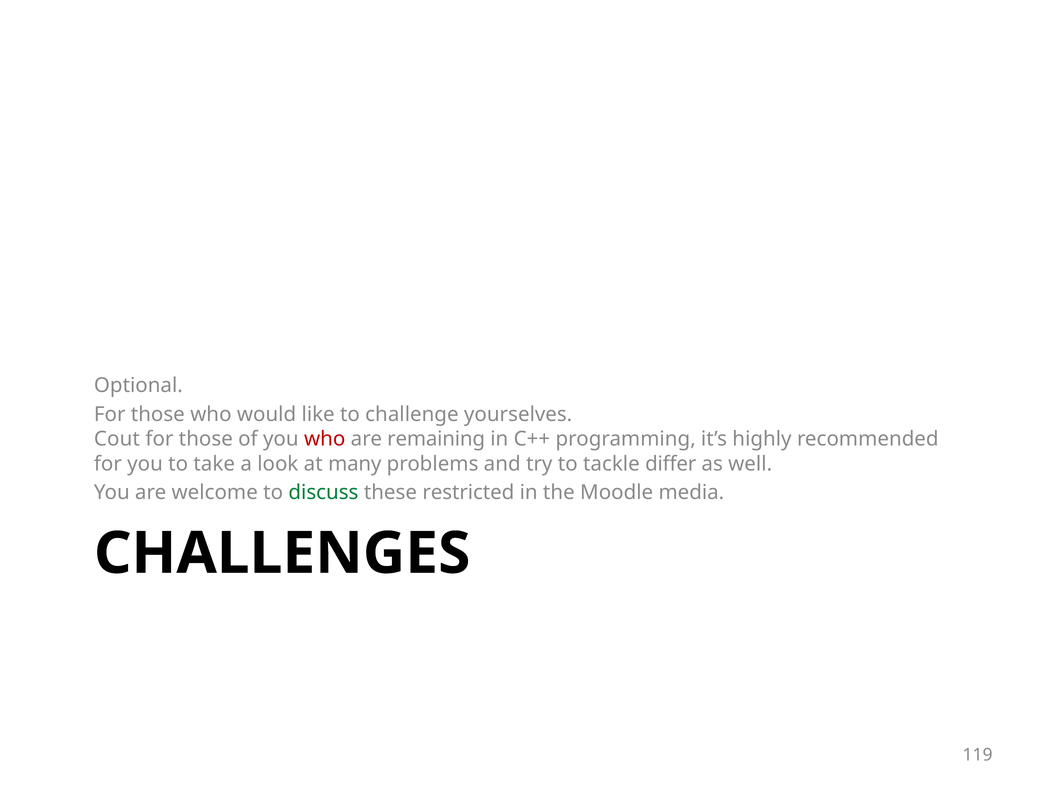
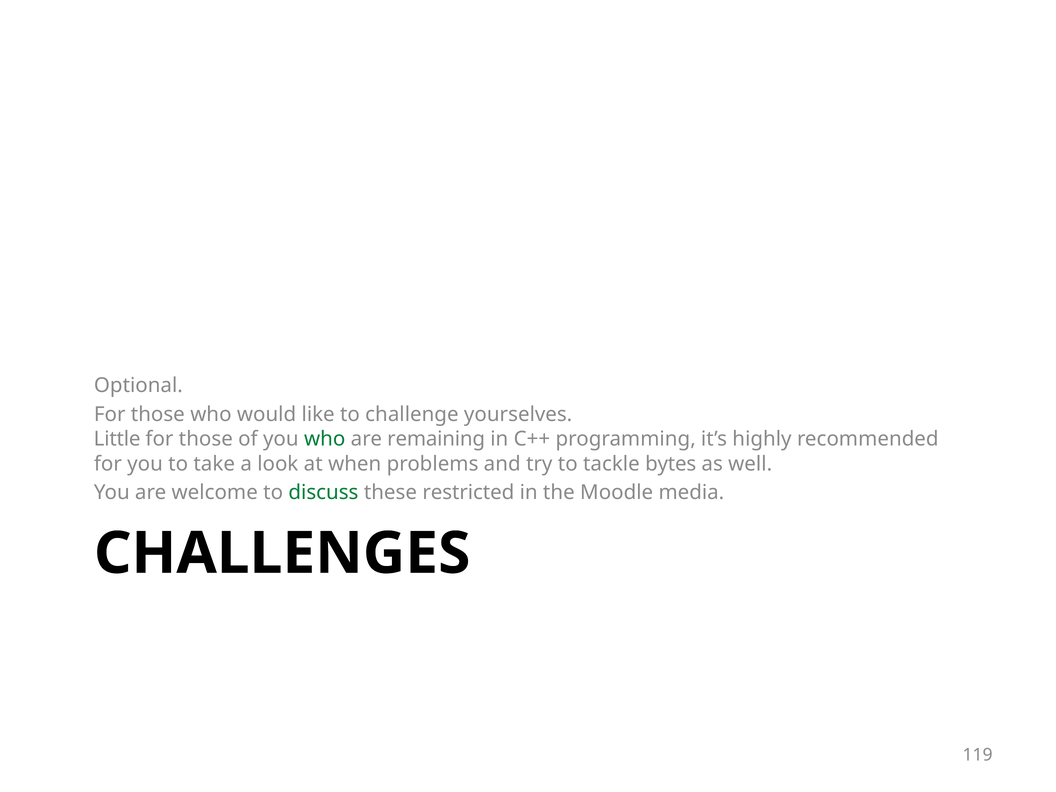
Cout: Cout -> Little (117, 439)
who colour: red -> green (325, 439)
many: many -> when (355, 464)
differ: differ -> bytes (671, 464)
